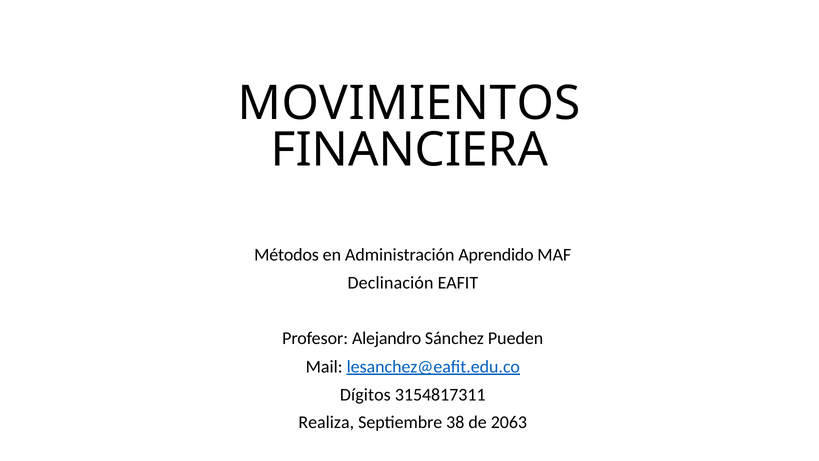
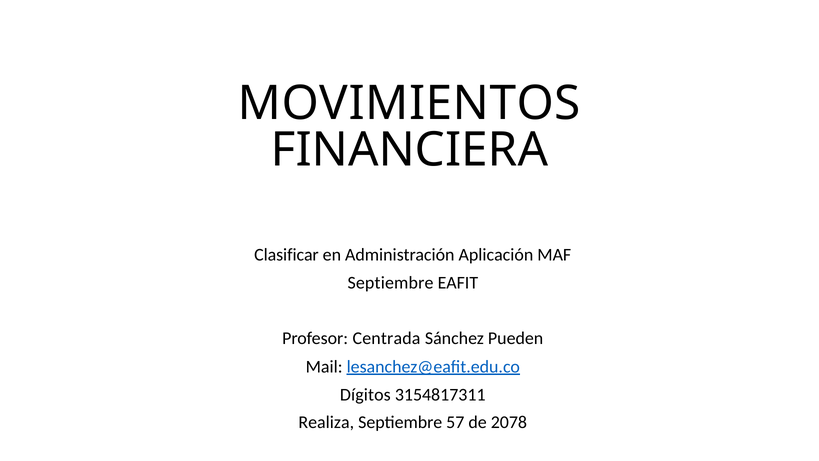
Métodos: Métodos -> Clasificar (286, 255)
Aprendido: Aprendido -> Aplicación (496, 255)
Declinación: Declinación -> Septiembre (391, 282)
Alejandro: Alejandro -> Centrada (386, 338)
38: 38 -> 57 (455, 422)
2063: 2063 -> 2078 (509, 422)
